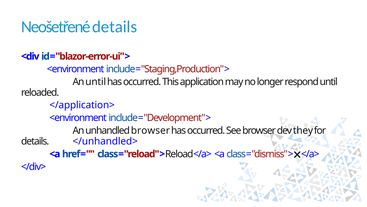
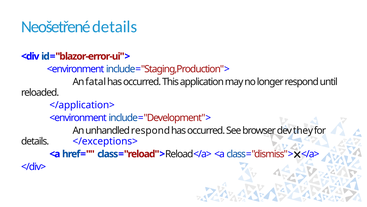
An until: until -> fatal (96, 82)
unhandled browser: browser -> respond (150, 130)
</unhandled>: </unhandled> -> </exceptions> (105, 141)
